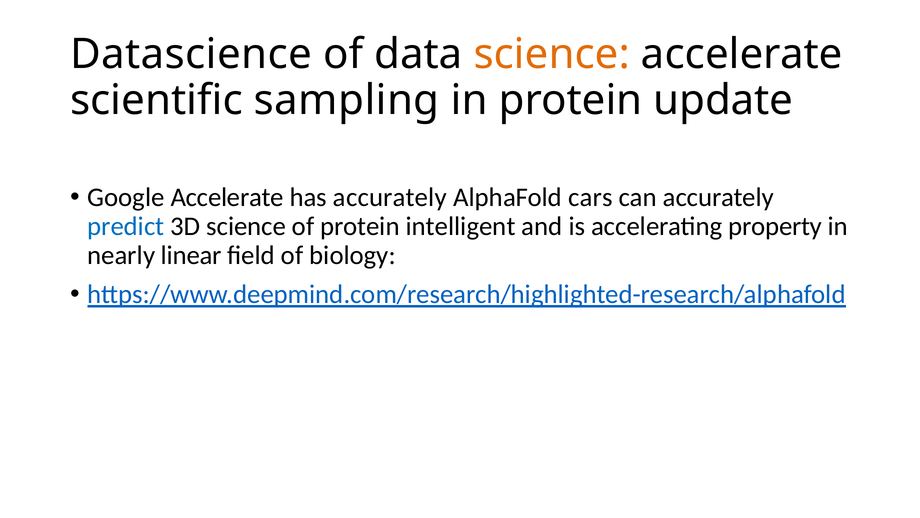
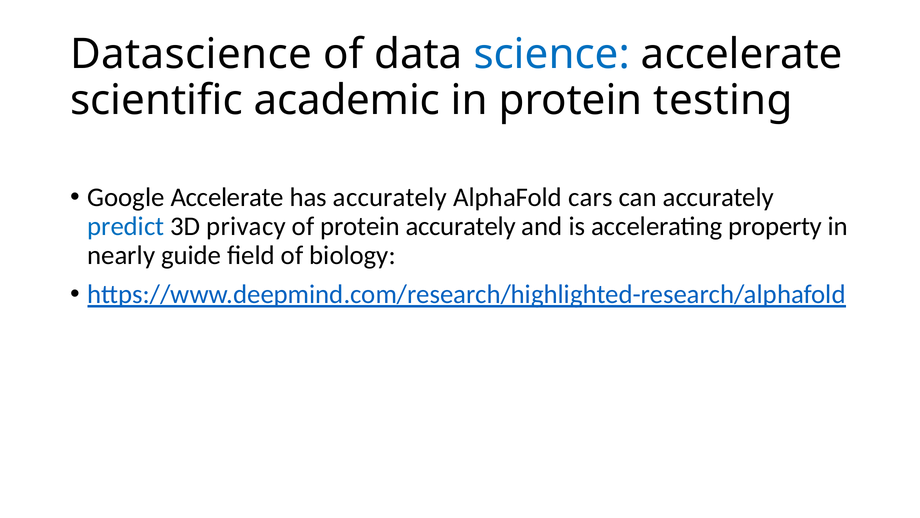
science colour: orange -> blue (552, 55)
sampling: sampling -> academic (347, 100)
update: update -> testing (723, 100)
3D science: science -> privacy (246, 226)
protein intelligent: intelligent -> accurately (461, 226)
linear: linear -> guide (191, 255)
